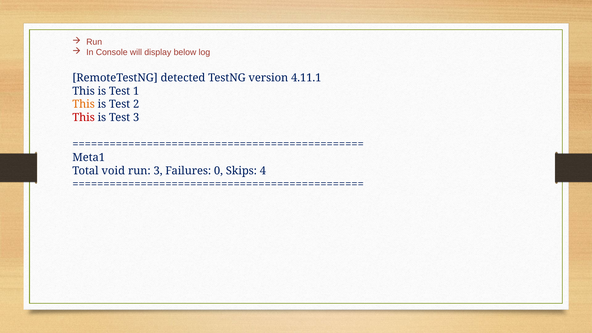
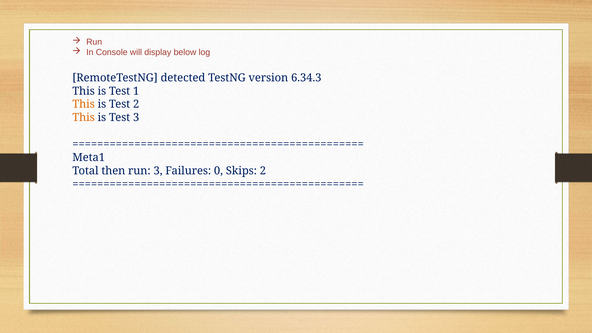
4.11.1: 4.11.1 -> 6.34.3 (306, 78)
This colour: red -> orange (84, 118)
void: void -> then (113, 171)
Skips 4: 4 -> 2 (263, 171)
